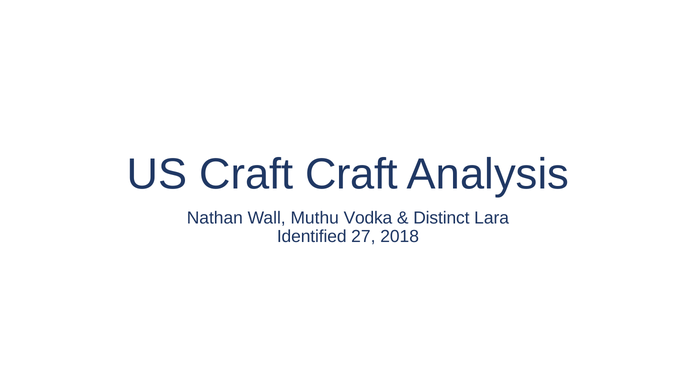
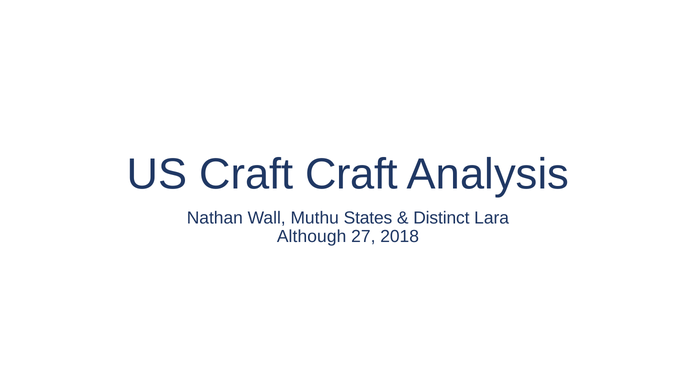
Vodka: Vodka -> States (368, 218)
Identified: Identified -> Although (312, 236)
